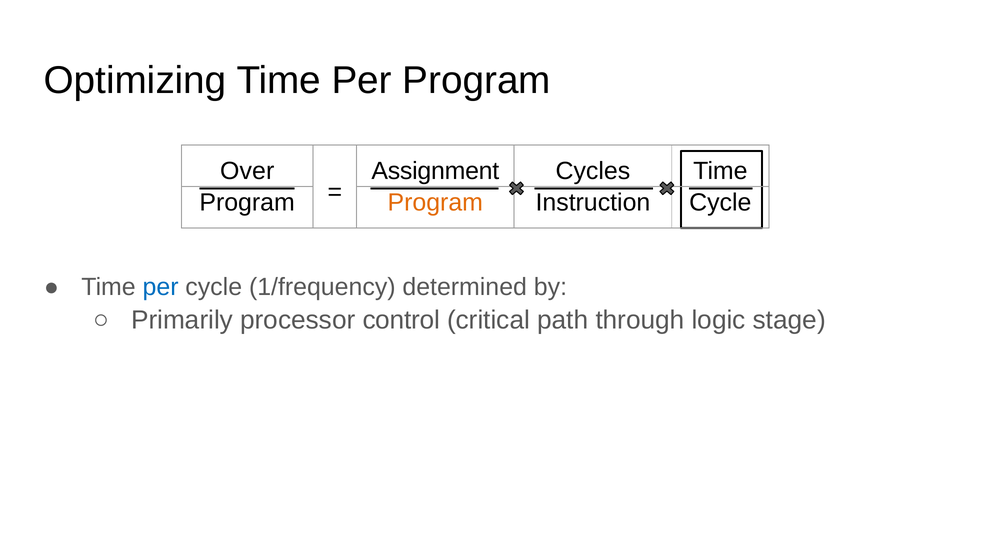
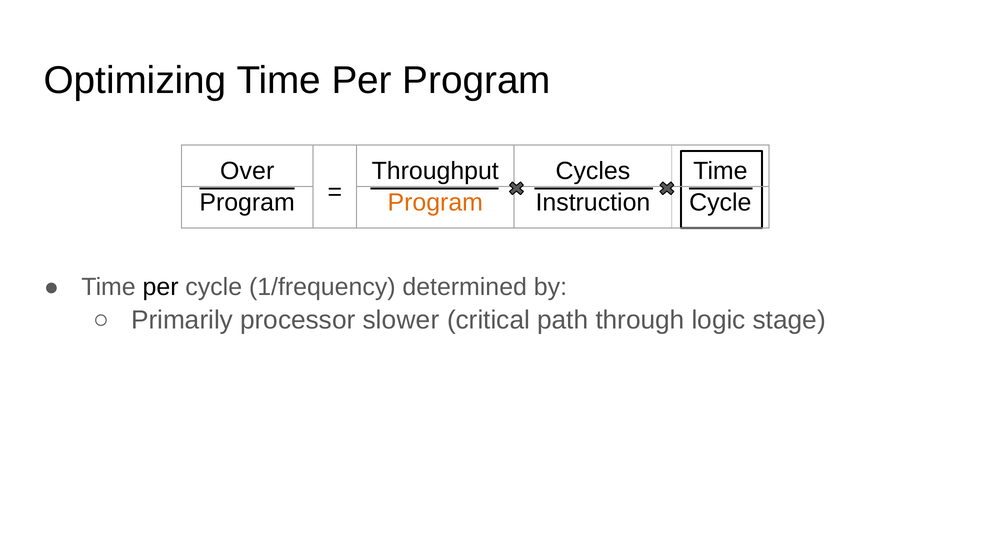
Assignment: Assignment -> Throughput (435, 171)
per colour: blue -> black (161, 287)
control: control -> slower (401, 320)
